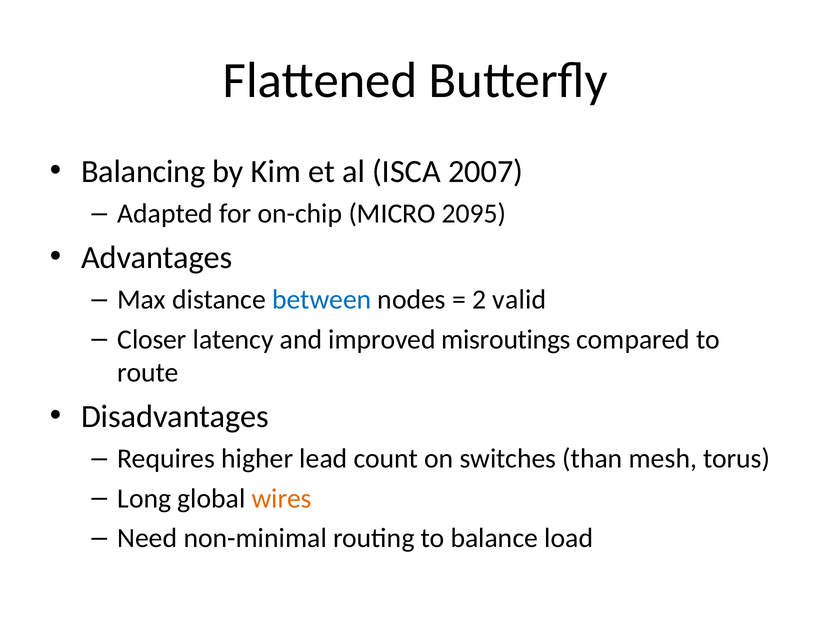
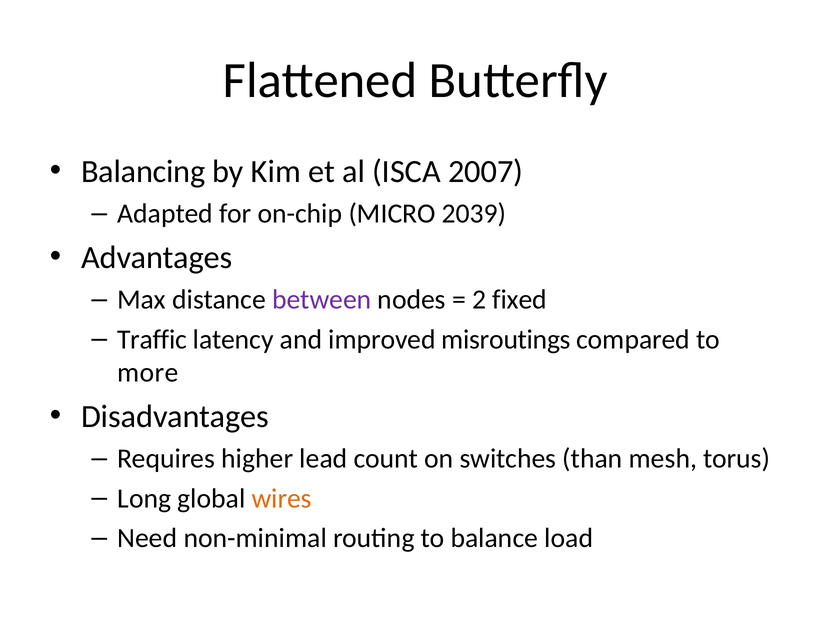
2095: 2095 -> 2039 (474, 213)
between colour: blue -> purple (322, 299)
valid: valid -> fixed (520, 299)
Closer: Closer -> Traffic (152, 339)
route: route -> more (148, 372)
